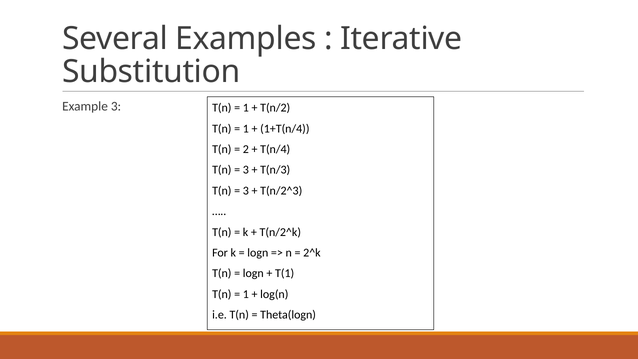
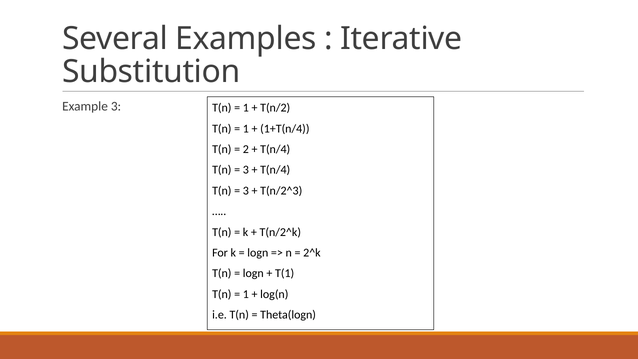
T(n/3: T(n/3 -> T(n/4 (275, 170)
